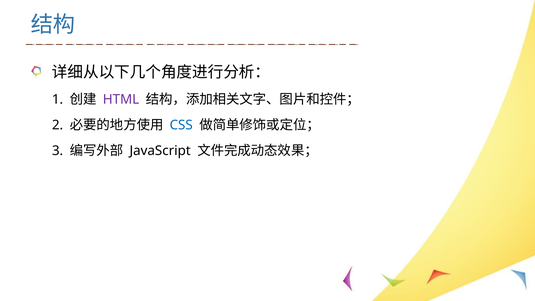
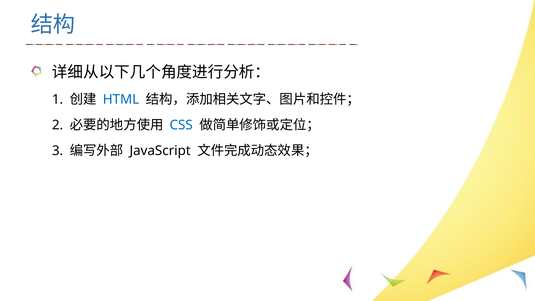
HTML colour: purple -> blue (121, 99)
